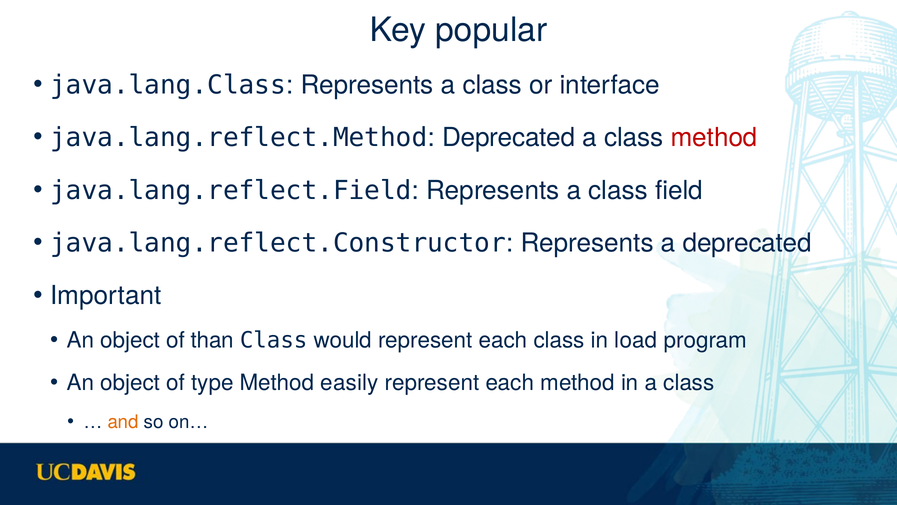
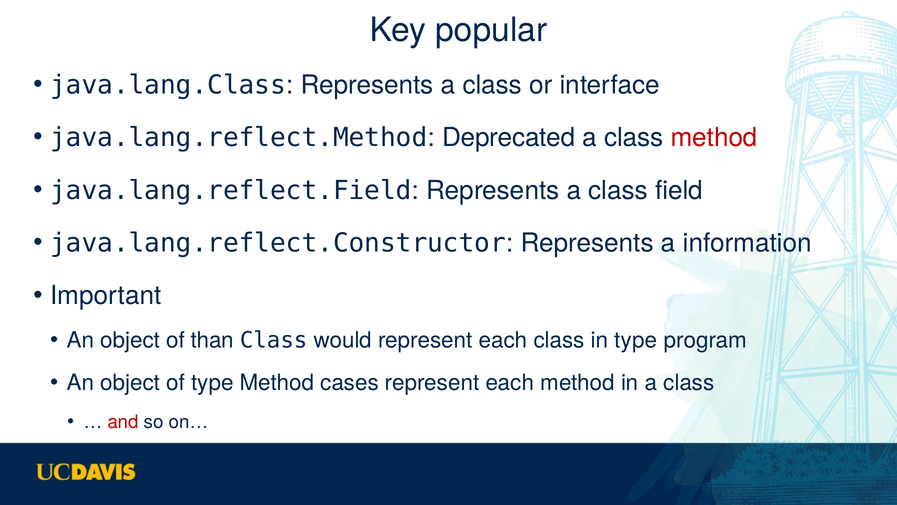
a deprecated: deprecated -> information (747, 243)
in load: load -> type (636, 340)
easily: easily -> cases (350, 383)
and colour: orange -> red (123, 422)
